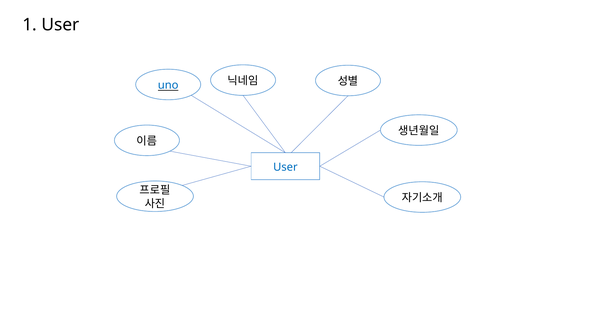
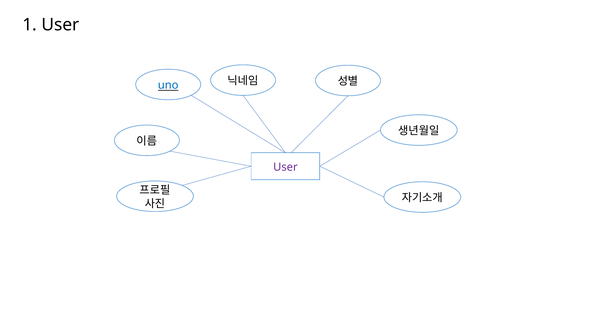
User colour: blue -> purple (285, 167)
